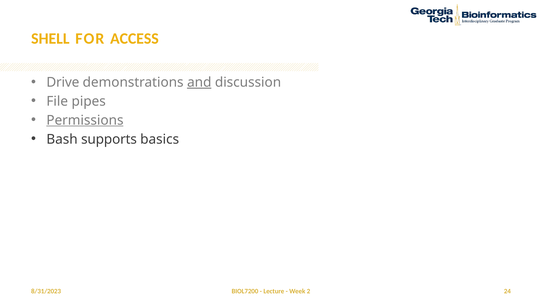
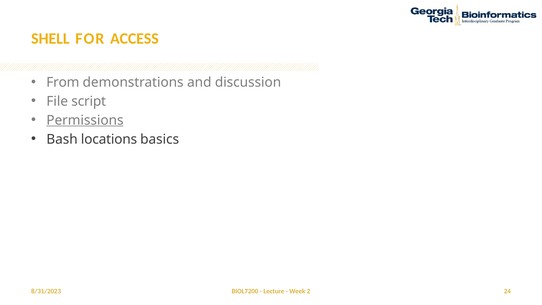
Drive: Drive -> From (63, 82)
and underline: present -> none (199, 82)
pipes: pipes -> script (89, 101)
supports: supports -> locations (109, 139)
